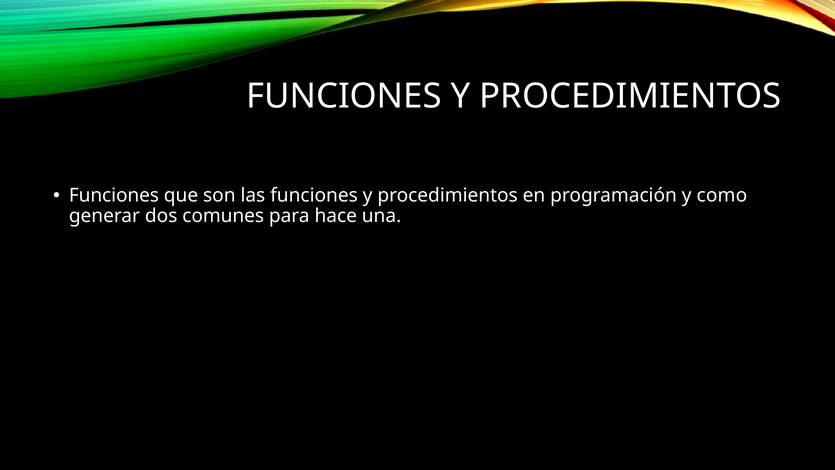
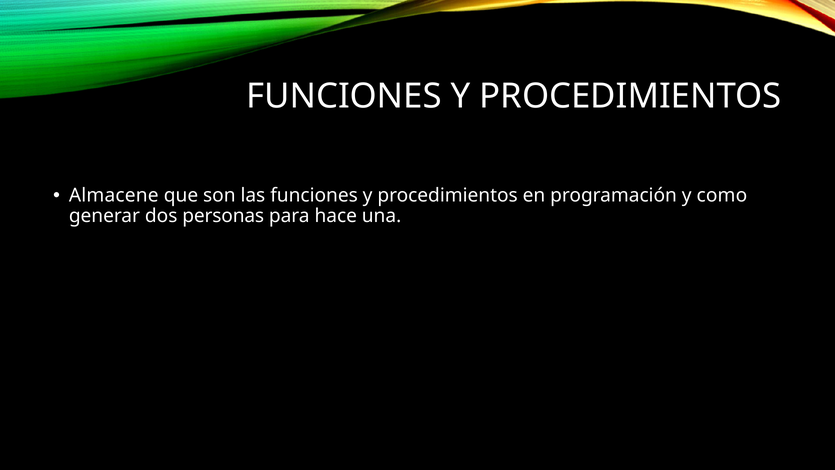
Funciones: Funciones -> Almacene (114, 195)
comunes: comunes -> personas (223, 216)
